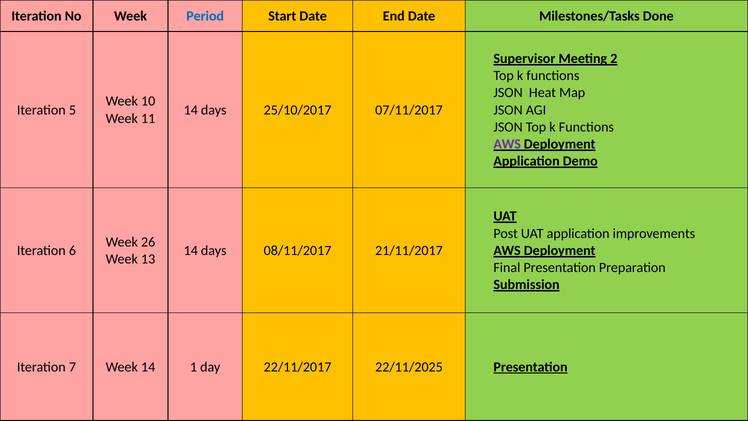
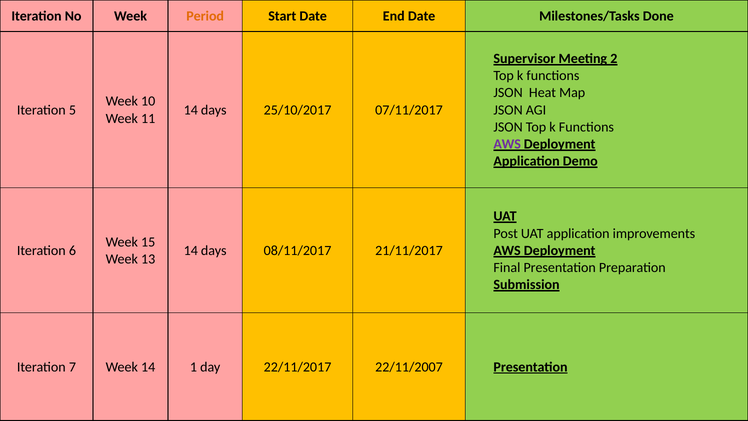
Period colour: blue -> orange (205, 16)
26: 26 -> 15 (148, 242)
22/11/2025: 22/11/2025 -> 22/11/2007 (409, 367)
